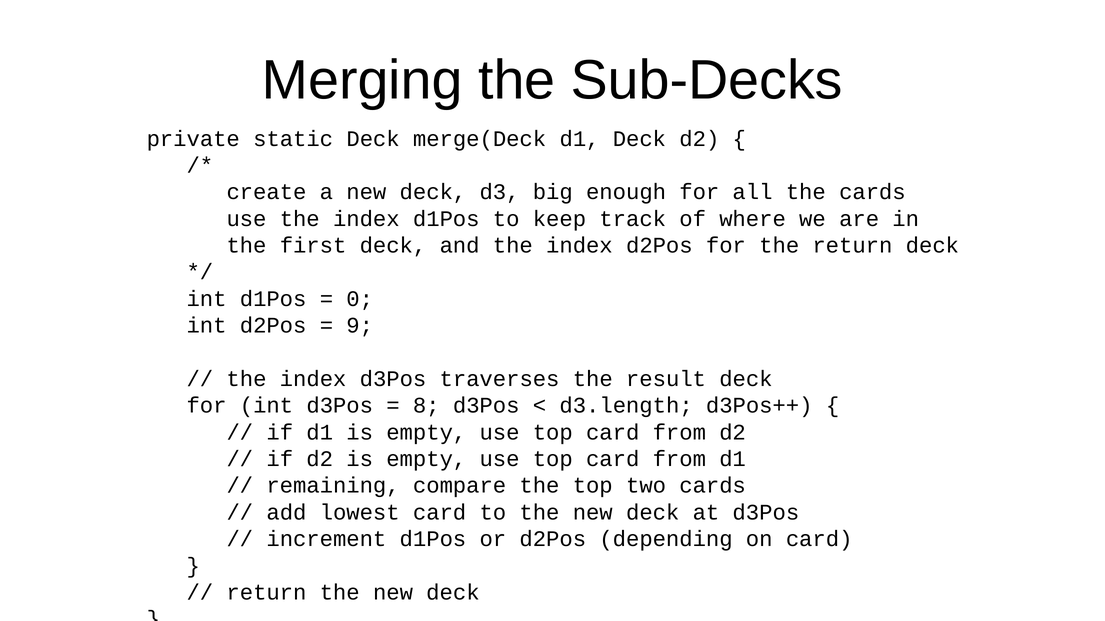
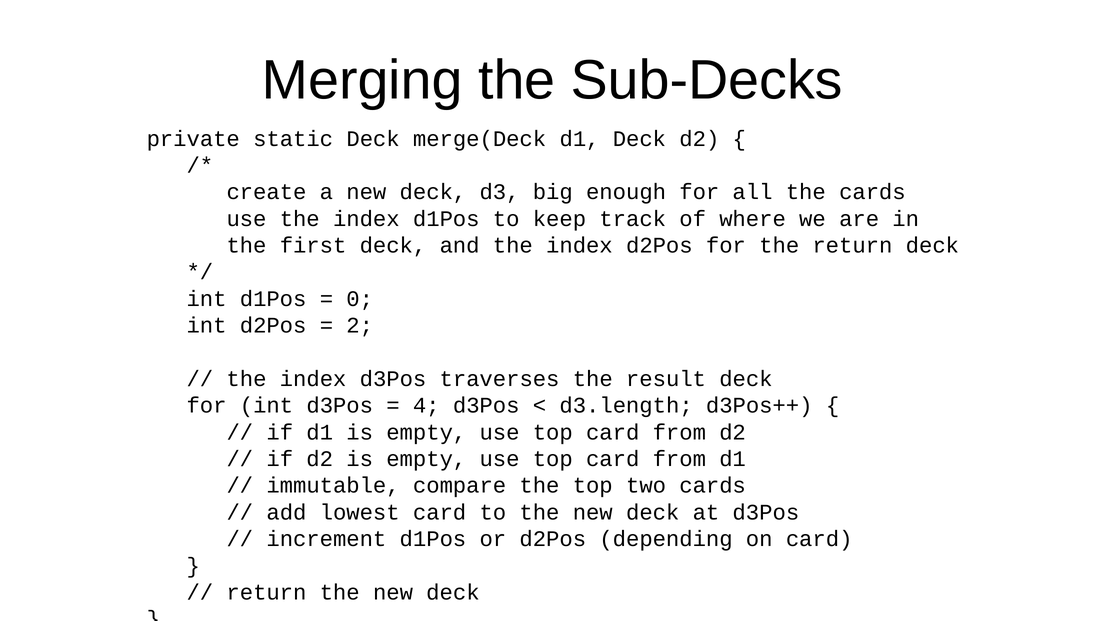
9: 9 -> 2 (360, 326)
8: 8 -> 4 (426, 406)
remaining: remaining -> immutable (333, 486)
